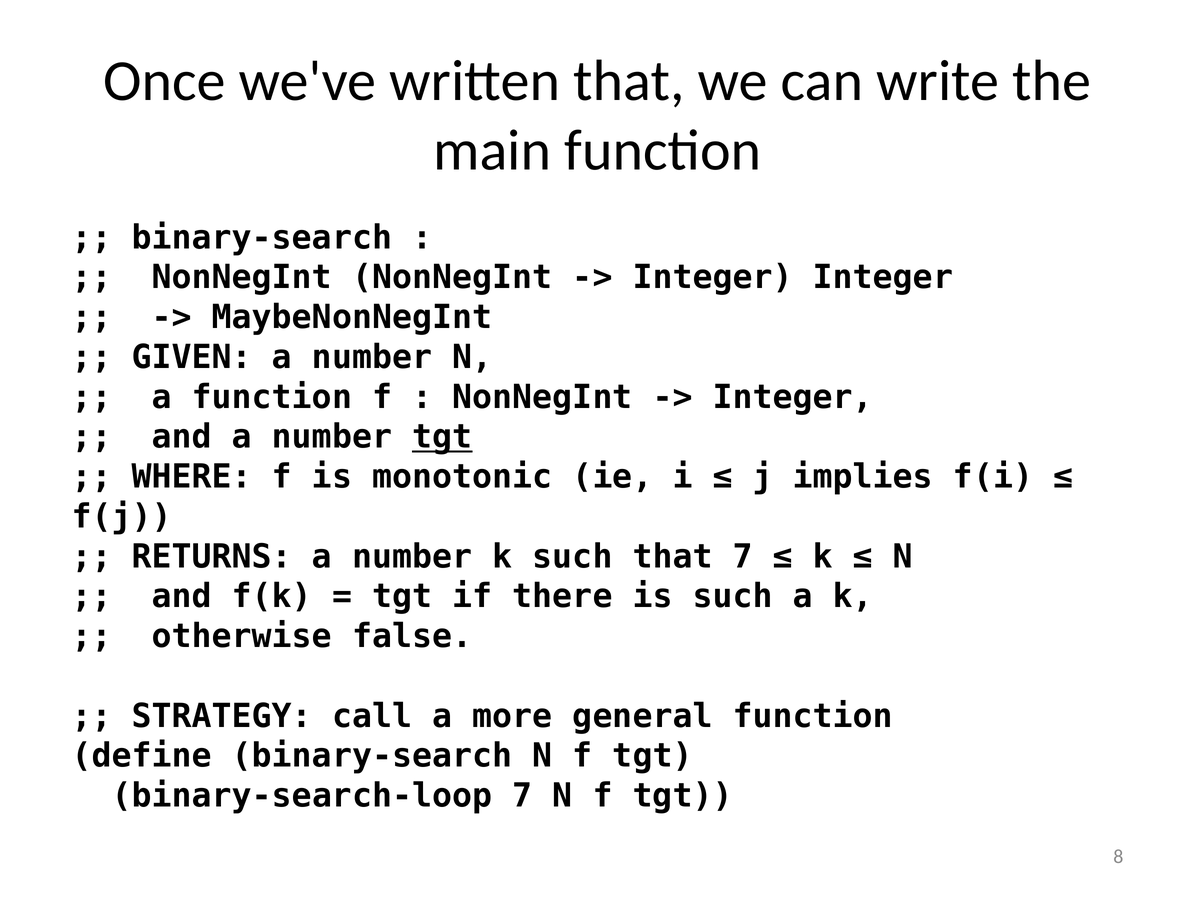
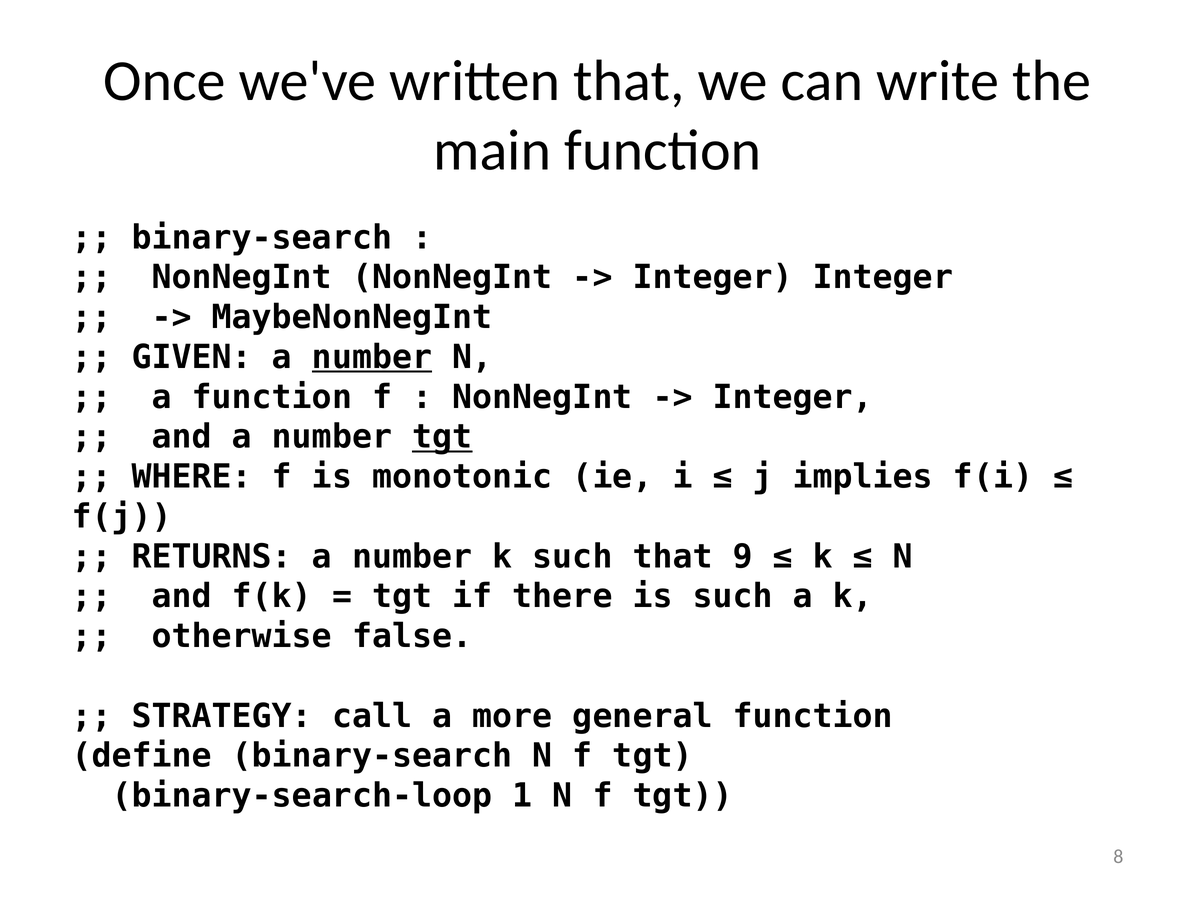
number underline: none -> present (372, 357)
that 7: 7 -> 9 (743, 556)
binary-search-loop 7: 7 -> 1 (522, 795)
